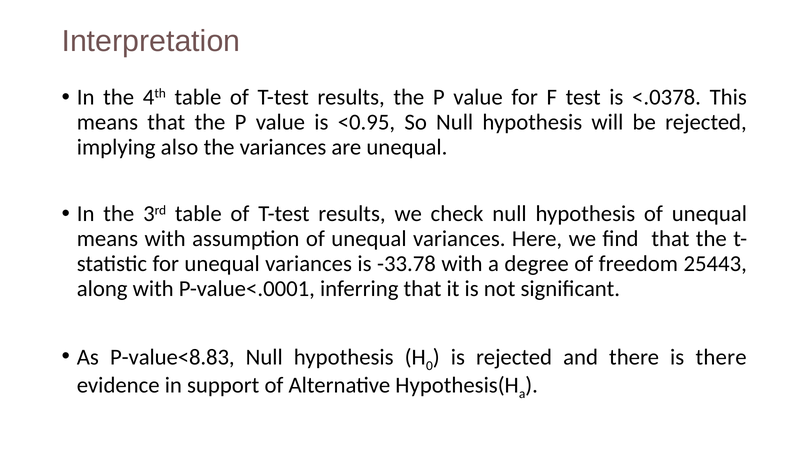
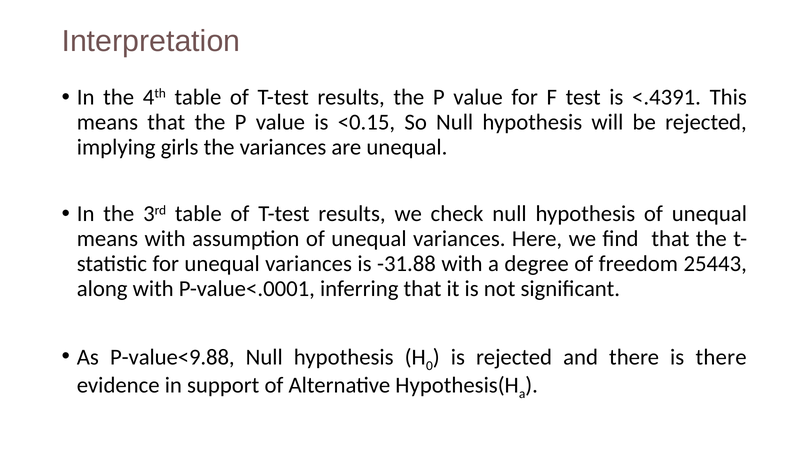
<.0378: <.0378 -> <.4391 (666, 97)
<0.95: <0.95 -> <0.15 (366, 122)
also: also -> girls (180, 147)
-33.78: -33.78 -> -31.88 (407, 264)
P-value<8.83: P-value<8.83 -> P-value<9.88 (172, 357)
